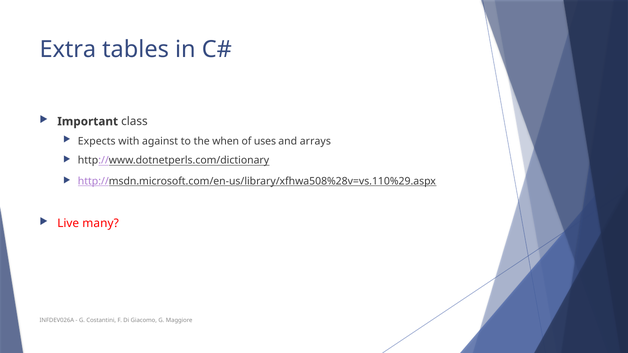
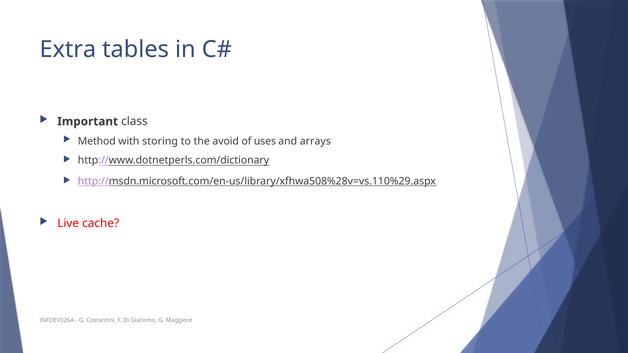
Expects: Expects -> Method (97, 141)
against: against -> storing (160, 141)
when: when -> avoid (226, 141)
many: many -> cache (101, 223)
